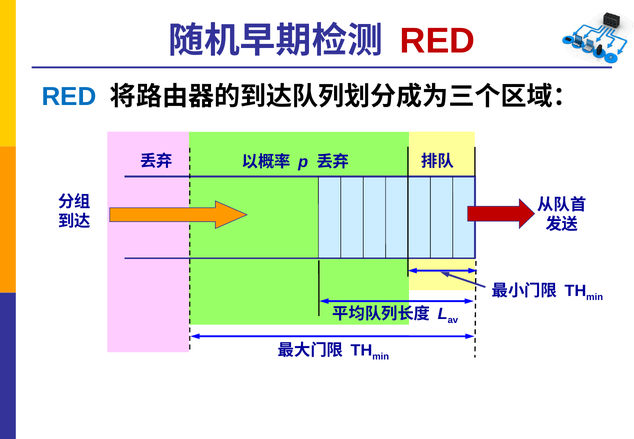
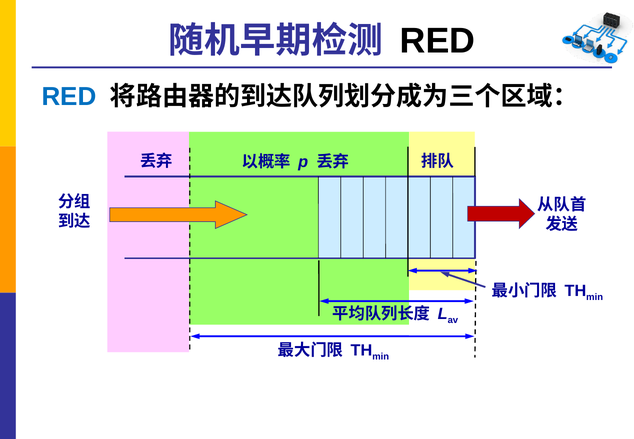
RED colour: red -> black (438, 41)
